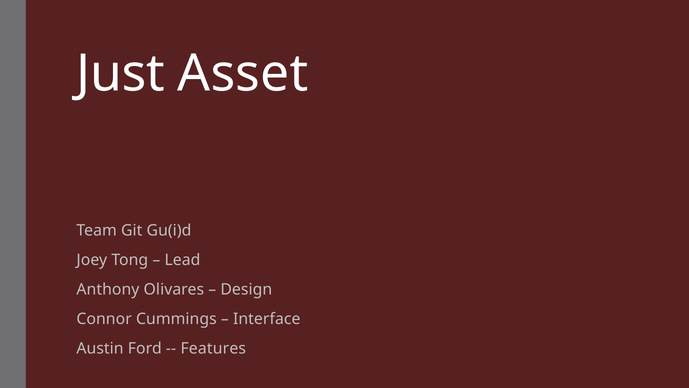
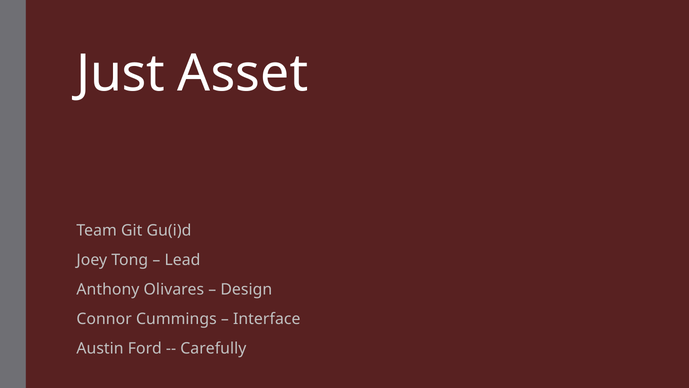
Features: Features -> Carefully (213, 348)
